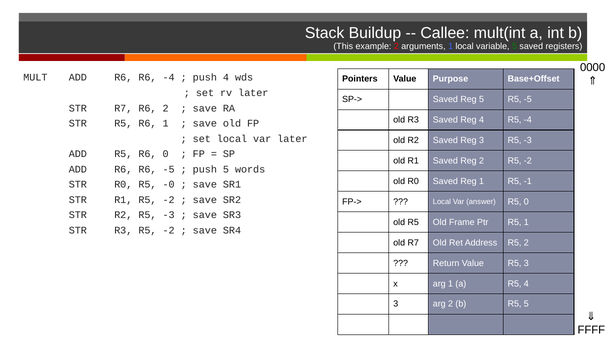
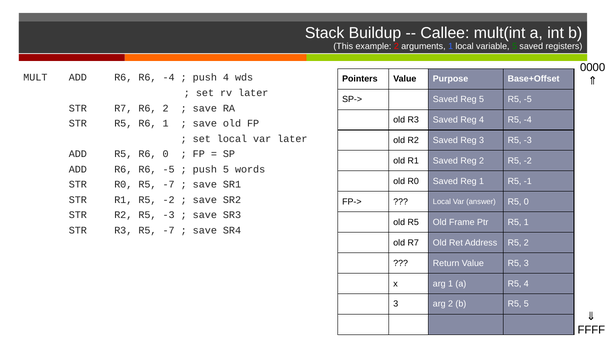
R0 R5 -0: -0 -> -7 (169, 184)
R3 R5 -2: -2 -> -7 (169, 230)
